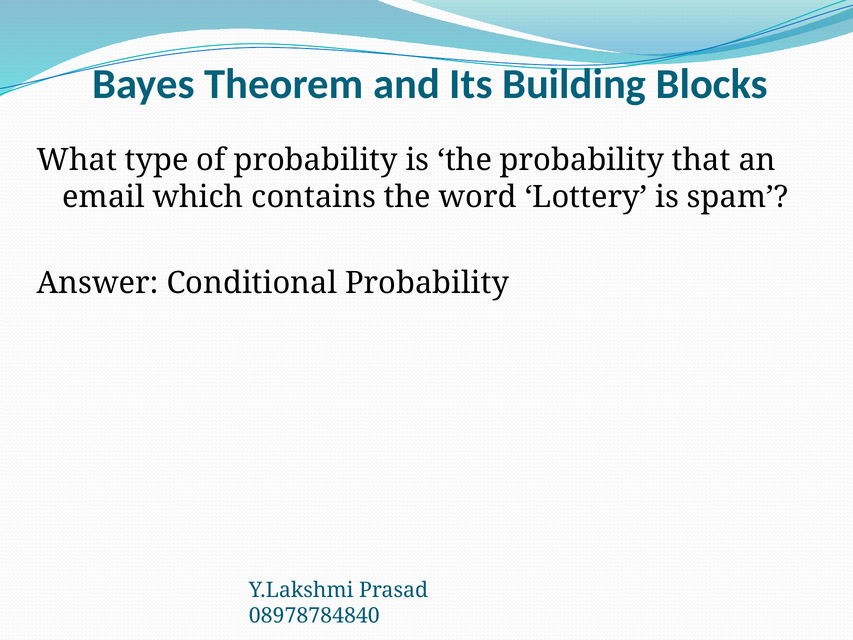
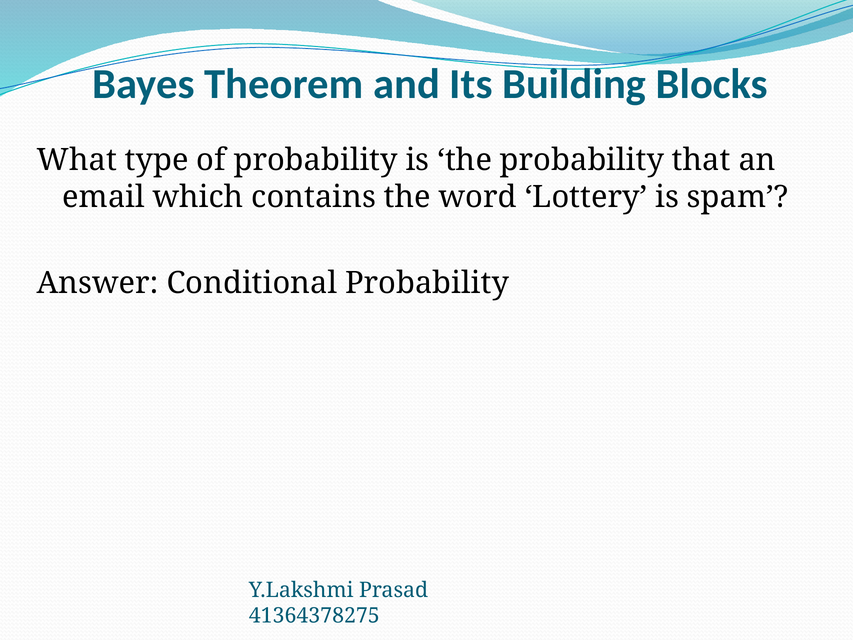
08978784840: 08978784840 -> 41364378275 (314, 616)
